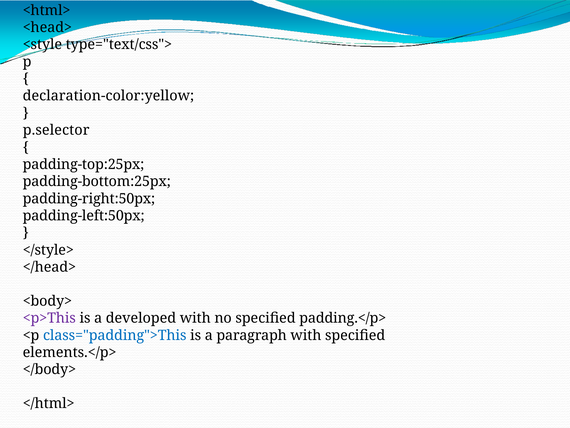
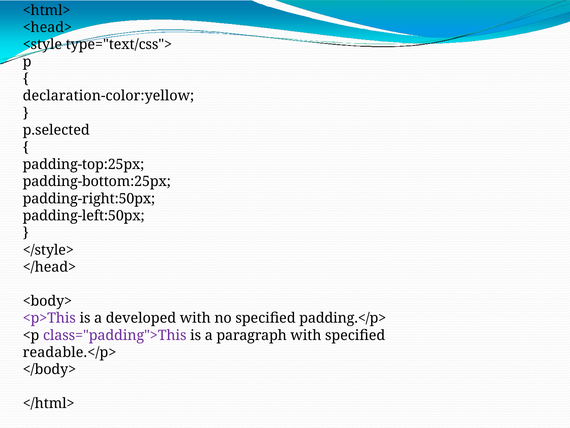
p.selector: p.selector -> p.selected (56, 130)
class="padding">This colour: blue -> purple (115, 335)
elements.</p>: elements.</p> -> readable.</p> (70, 352)
